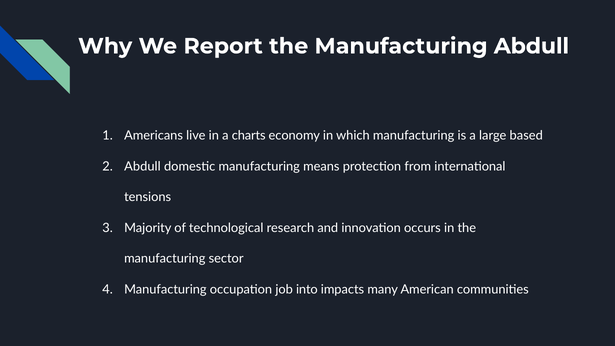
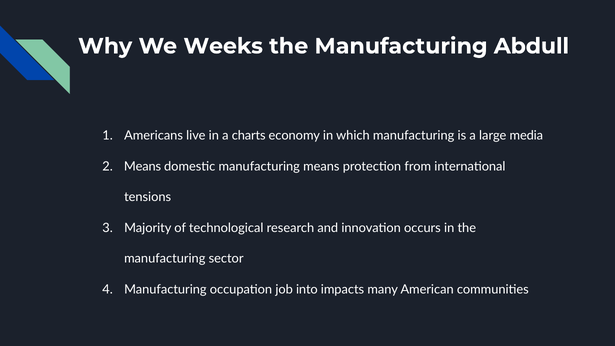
Report: Report -> Weeks (223, 46)
based: based -> media (526, 136)
Abdull: Abdull -> Means (143, 166)
